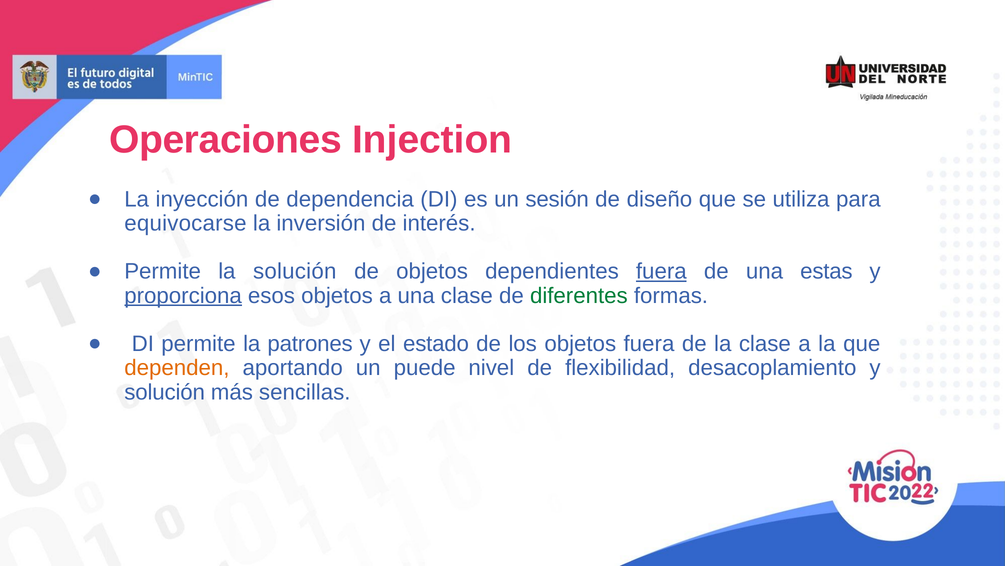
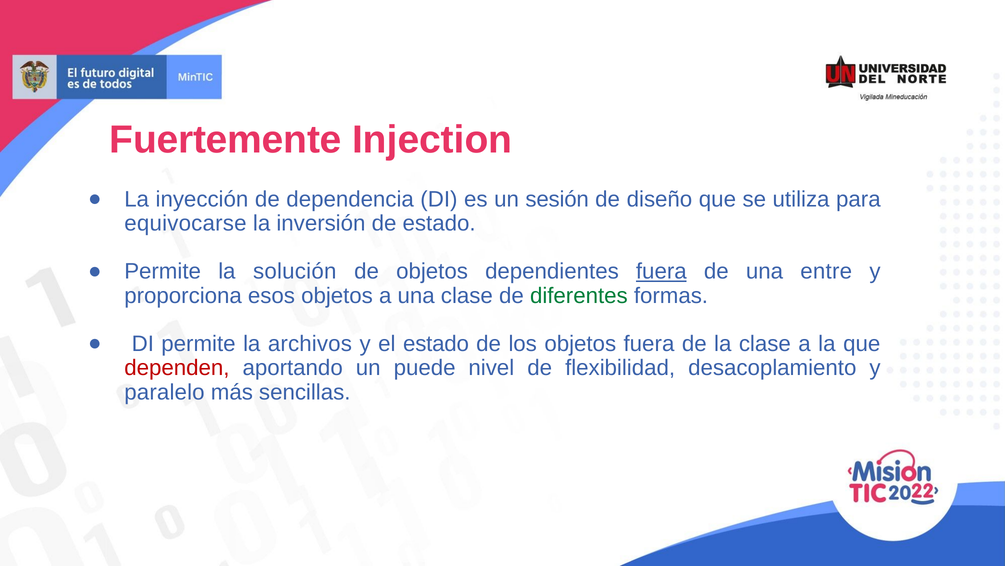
Operaciones: Operaciones -> Fuertemente (225, 140)
de interés: interés -> estado (439, 223)
estas: estas -> entre (826, 271)
proporciona underline: present -> none (183, 295)
patrones: patrones -> archivos (310, 344)
dependen colour: orange -> red (177, 368)
solución: solución -> paralelo (164, 392)
